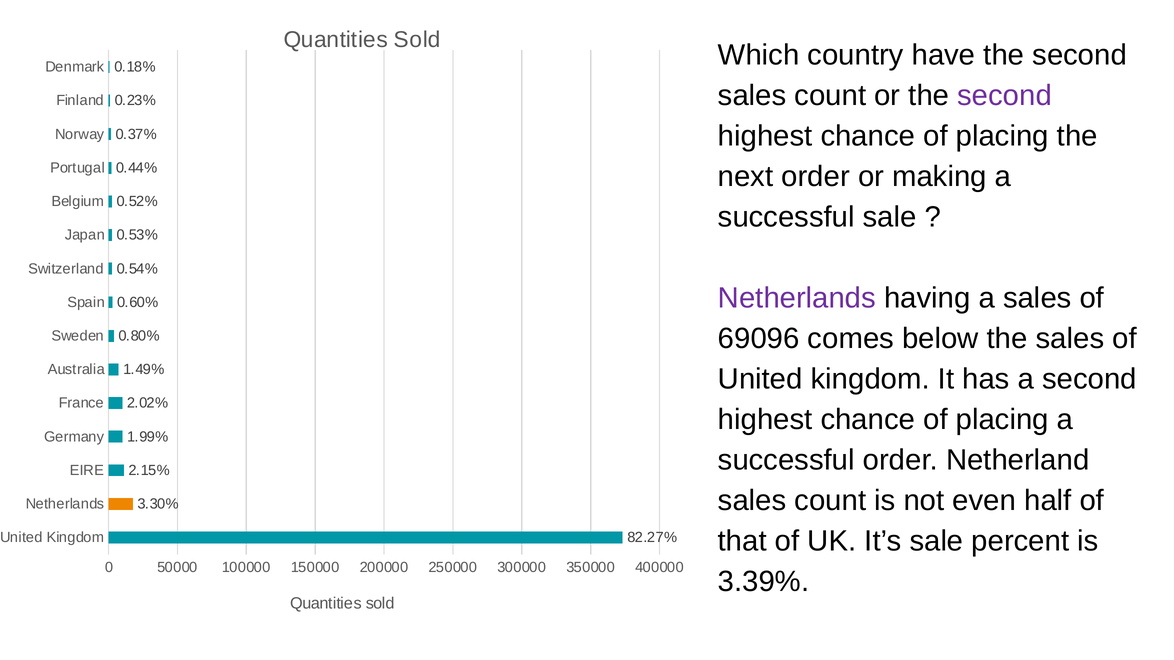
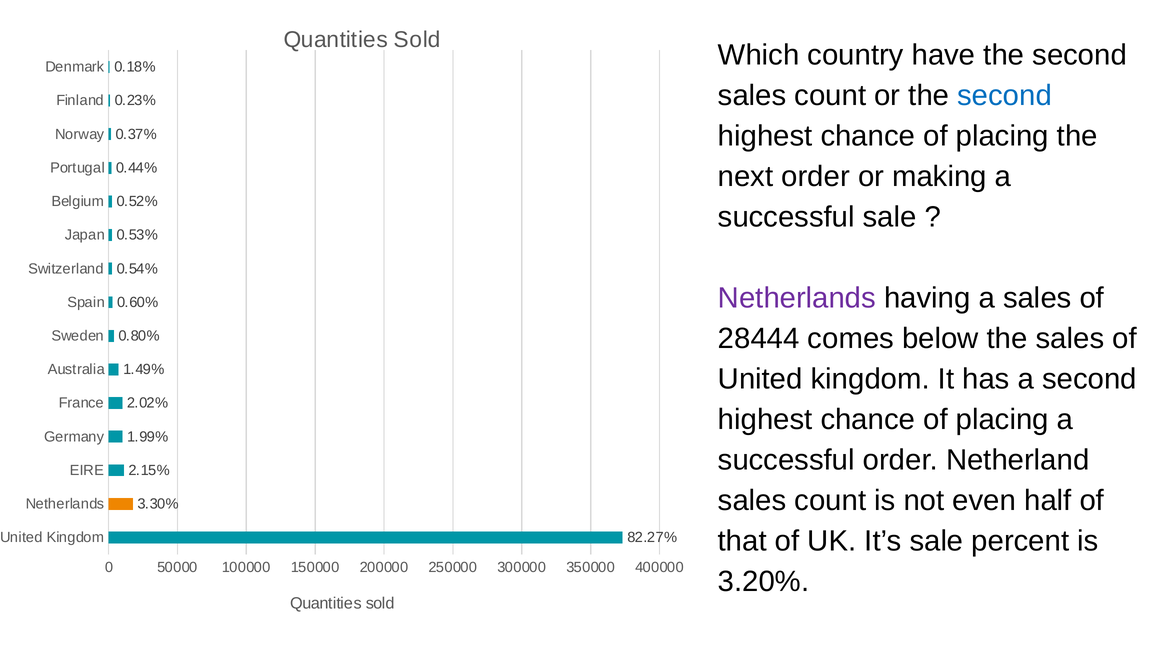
second colour: purple -> blue (1005, 96)
69096: 69096 -> 28444 (759, 339)
3.39%: 3.39% -> 3.20% (764, 582)
